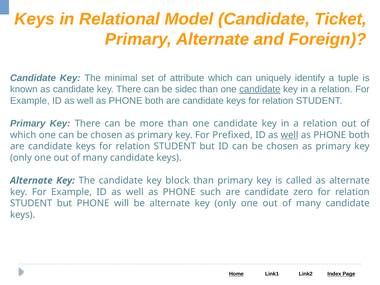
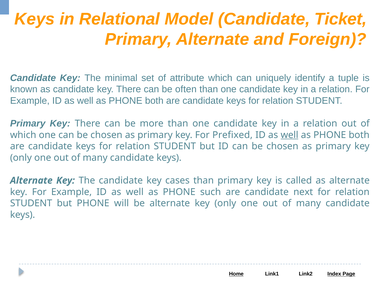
sidec: sidec -> often (186, 89)
candidate underline: present -> none (260, 89)
block: block -> cases (177, 180)
zero: zero -> next (303, 192)
